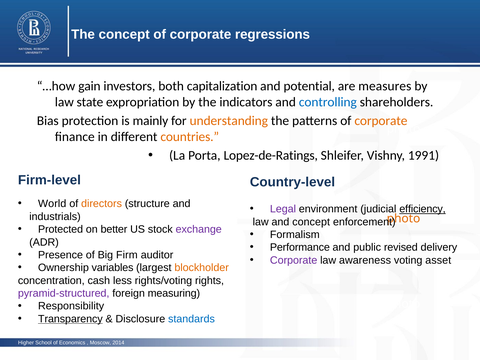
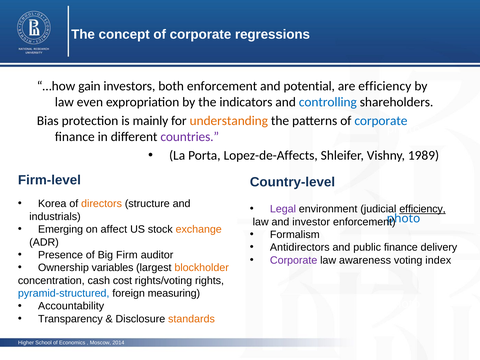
both capitalization: capitalization -> enforcement (222, 86)
are measures: measures -> efficiency (385, 86)
state: state -> even (90, 102)
corporate colour: orange -> blue (381, 121)
countries colour: orange -> purple (190, 137)
Lopez-de-Ratings: Lopez-de-Ratings -> Lopez-de-Affects (271, 156)
1991: 1991 -> 1989 (424, 156)
World: World -> Korea (52, 204)
photo colour: orange -> blue (404, 219)
and concept: concept -> investor (311, 222)
Protected: Protected -> Emerging (61, 229)
better: better -> affect (114, 229)
exchange colour: purple -> orange (199, 229)
Performance: Performance -> Antidirectors (300, 247)
public revised: revised -> finance (401, 247)
asset: asset -> index (438, 260)
less: less -> cost (123, 281)
pyramid-structured colour: purple -> blue (64, 293)
Responsibility: Responsibility -> Accountability (71, 306)
Transparency underline: present -> none (70, 319)
standards colour: blue -> orange (191, 319)
